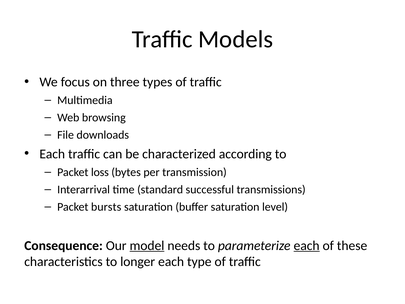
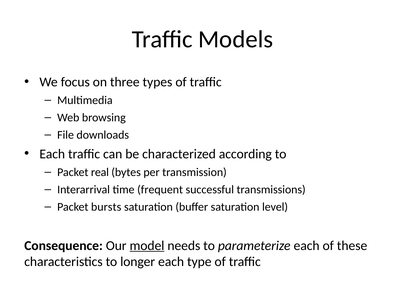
loss: loss -> real (100, 172)
standard: standard -> frequent (160, 189)
each underline: present -> none (307, 245)
